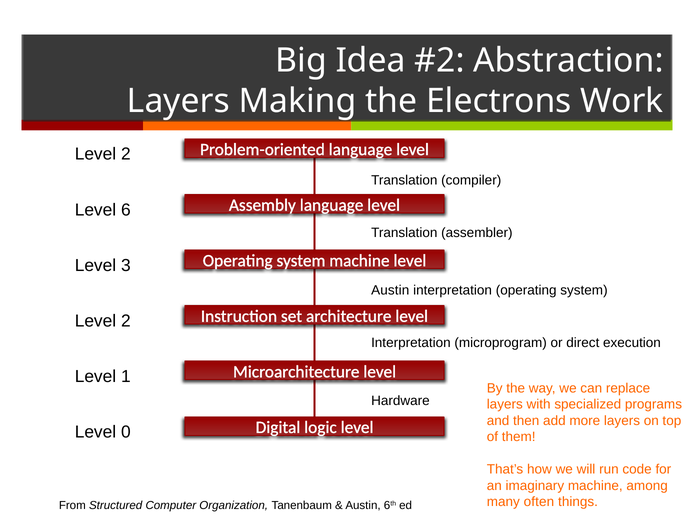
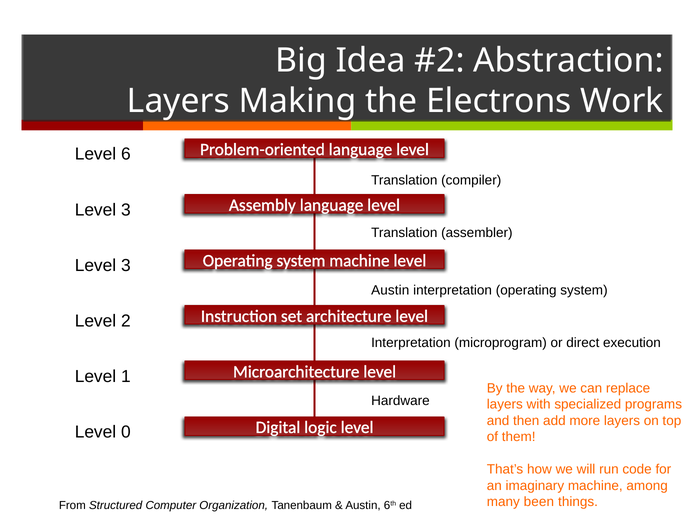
2: 2 -> 6 (126, 154)
6: 6 -> 3 (126, 210)
often: often -> been (539, 501)
